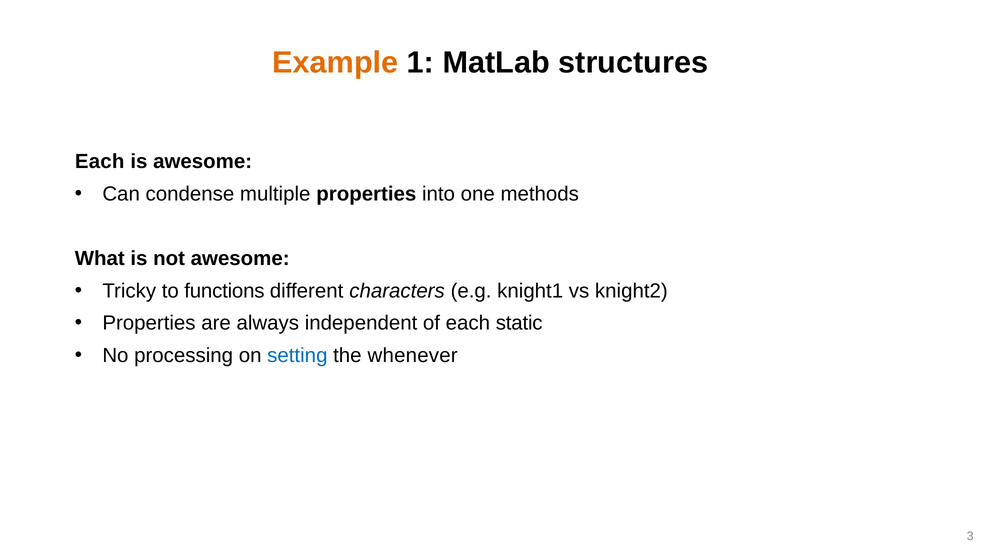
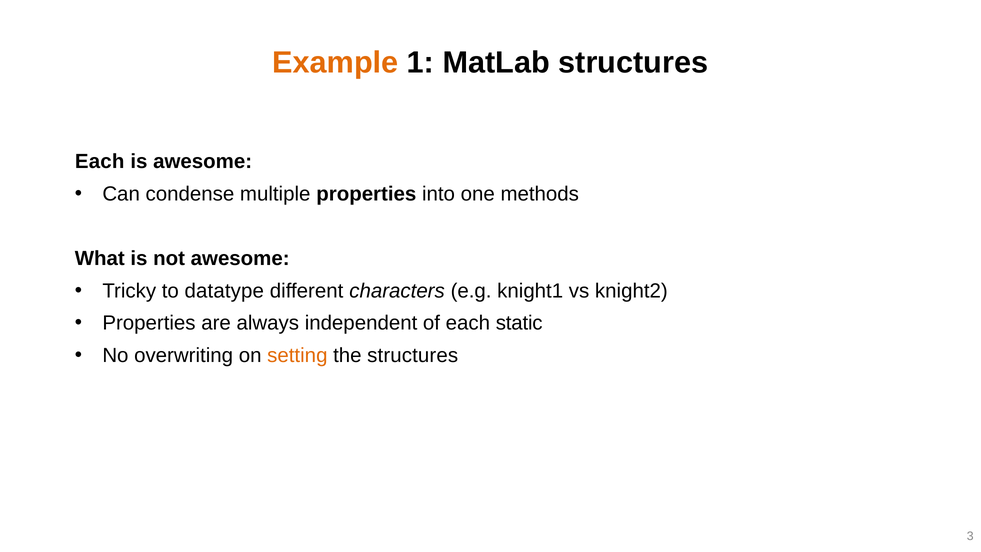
functions: functions -> datatype (224, 291)
processing: processing -> overwriting (184, 355)
setting colour: blue -> orange (297, 355)
the whenever: whenever -> structures (413, 355)
